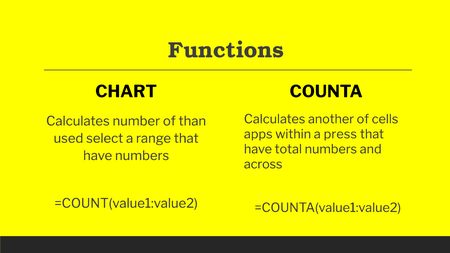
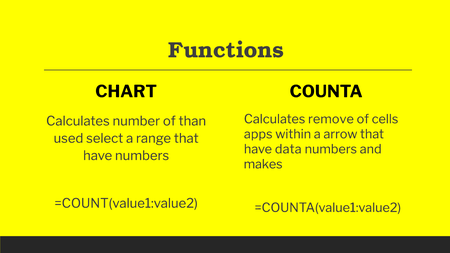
another: another -> remove (331, 119)
press: press -> arrow (340, 134)
total: total -> data (288, 149)
across: across -> makes (263, 164)
